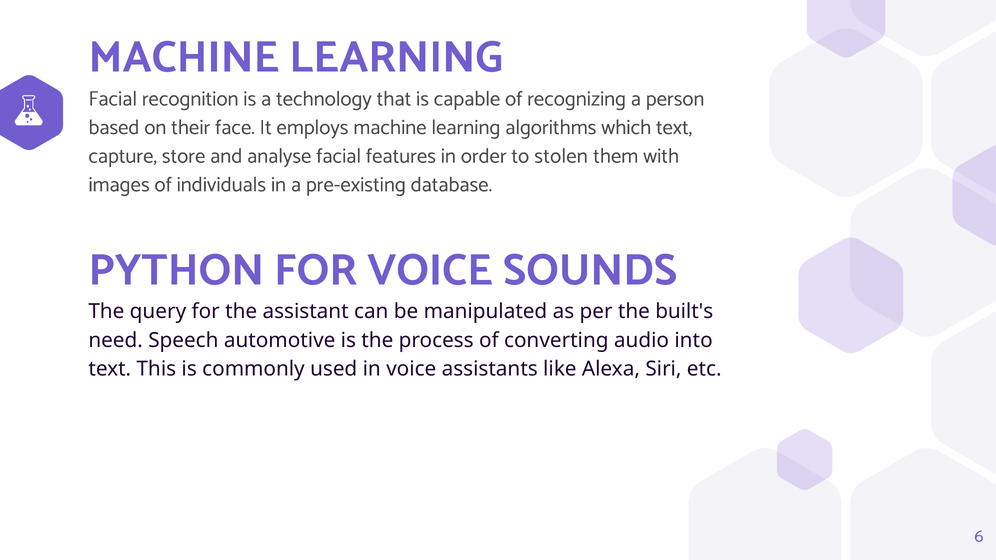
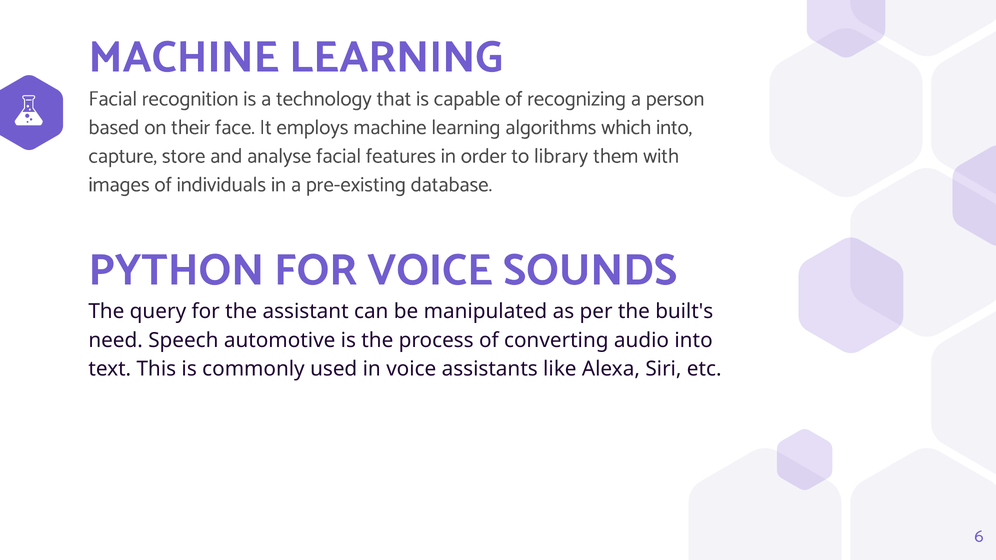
which text: text -> into (674, 127)
stolen: stolen -> library (561, 156)
